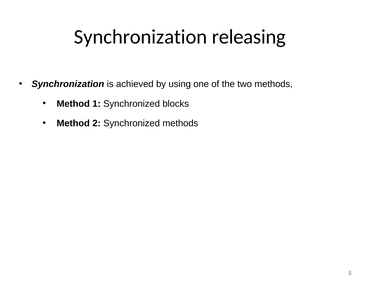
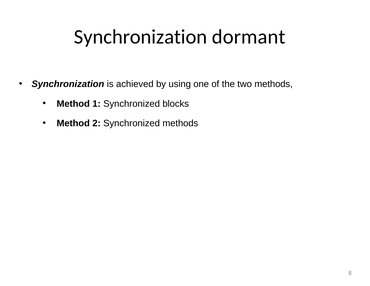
releasing: releasing -> dormant (249, 37)
